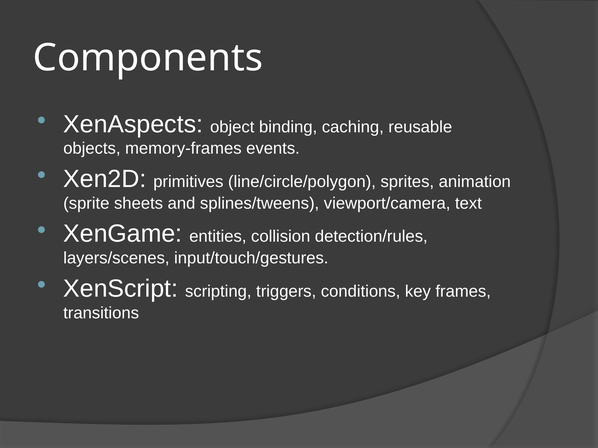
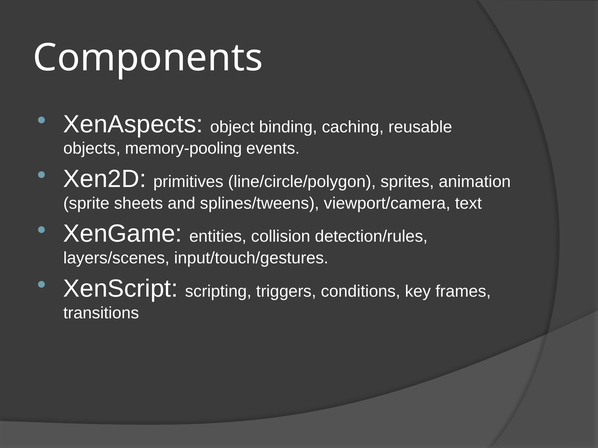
memory-frames: memory-frames -> memory-pooling (183, 149)
